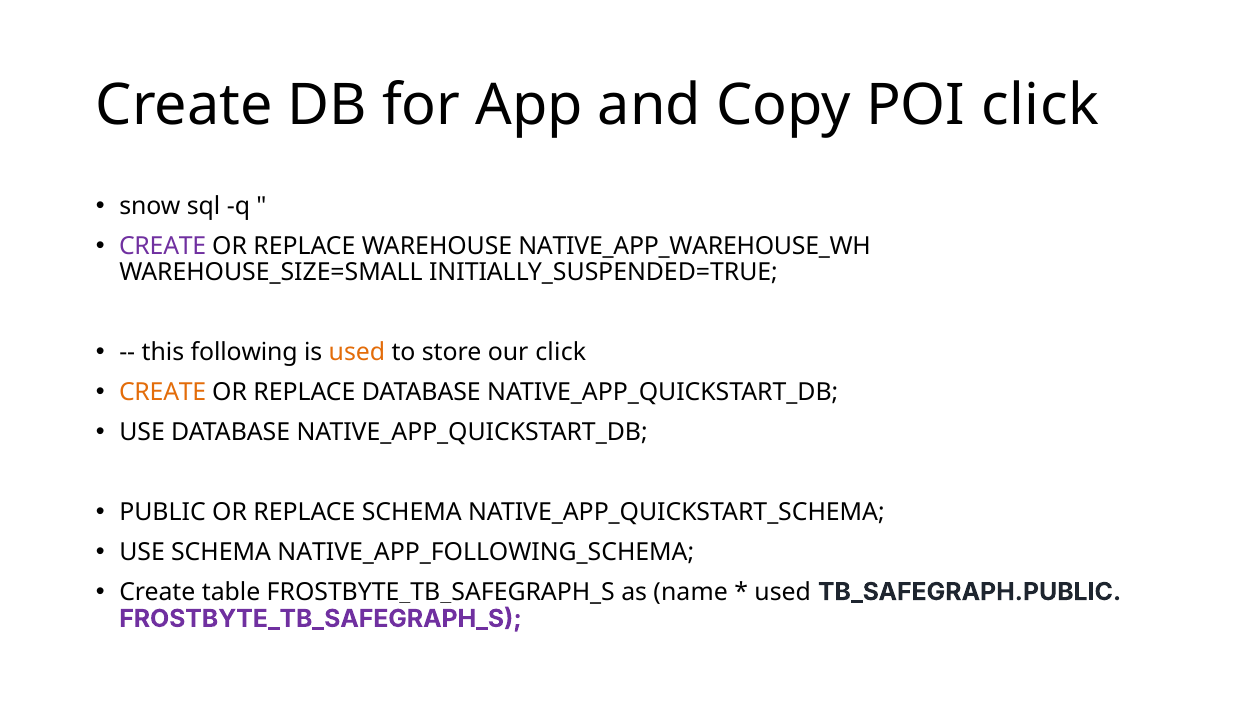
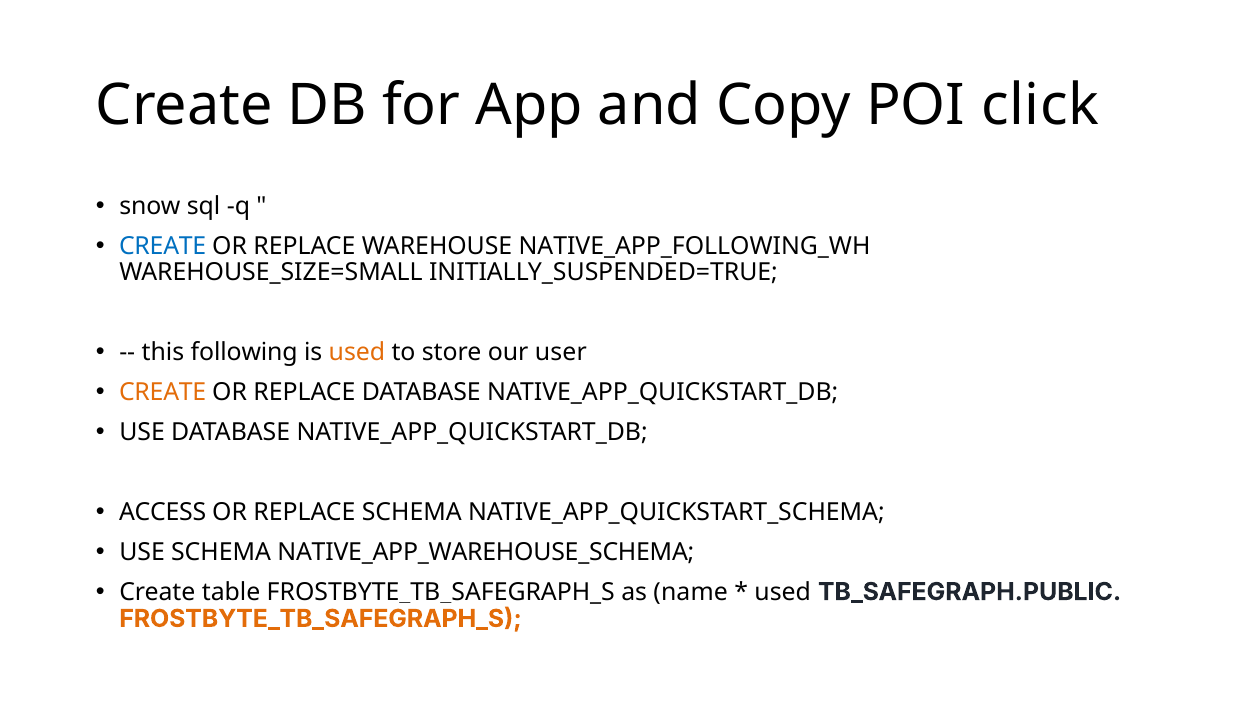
CREATE colour: purple -> blue (163, 246)
NATIVE_APP_WAREHOUSE_WH: NATIVE_APP_WAREHOUSE_WH -> NATIVE_APP_FOLLOWING_WH (695, 246)
our click: click -> user (561, 353)
PUBLIC: PUBLIC -> ACCESS (163, 512)
NATIVE_APP_FOLLOWING_SCHEMA: NATIVE_APP_FOLLOWING_SCHEMA -> NATIVE_APP_WAREHOUSE_SCHEMA (486, 552)
FROSTBYTE_TB_SAFEGRAPH_S colour: purple -> orange (321, 619)
